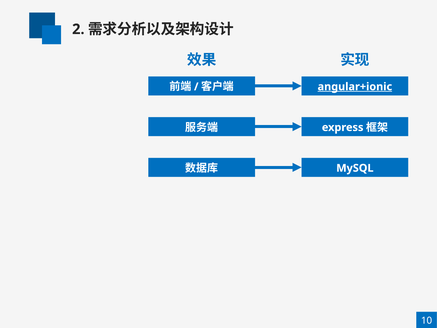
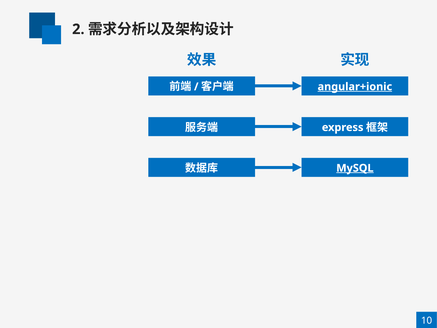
MySQL underline: none -> present (355, 168)
